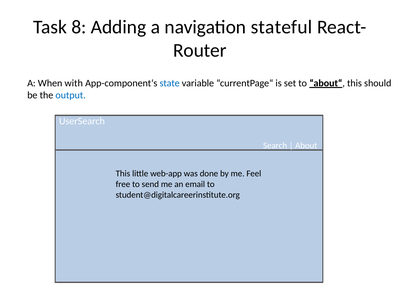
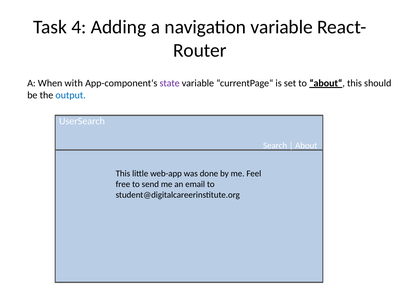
8: 8 -> 4 (79, 27)
navigation stateful: stateful -> variable (282, 27)
state colour: blue -> purple (170, 83)
